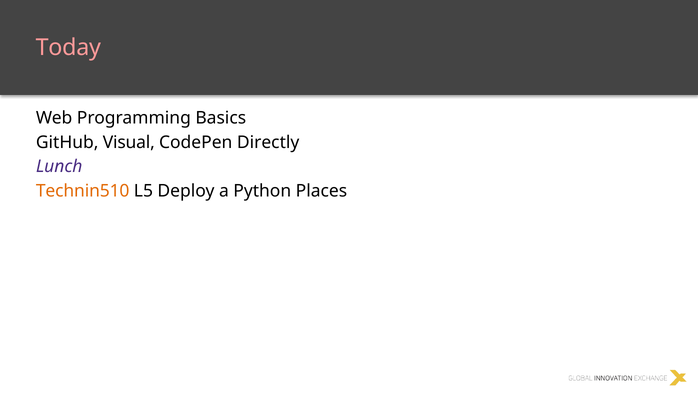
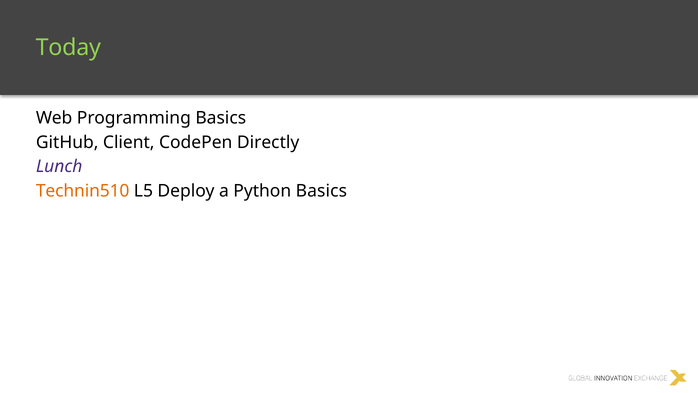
Today colour: pink -> light green (68, 47)
Visual: Visual -> Client (129, 142)
Python Places: Places -> Basics (321, 191)
